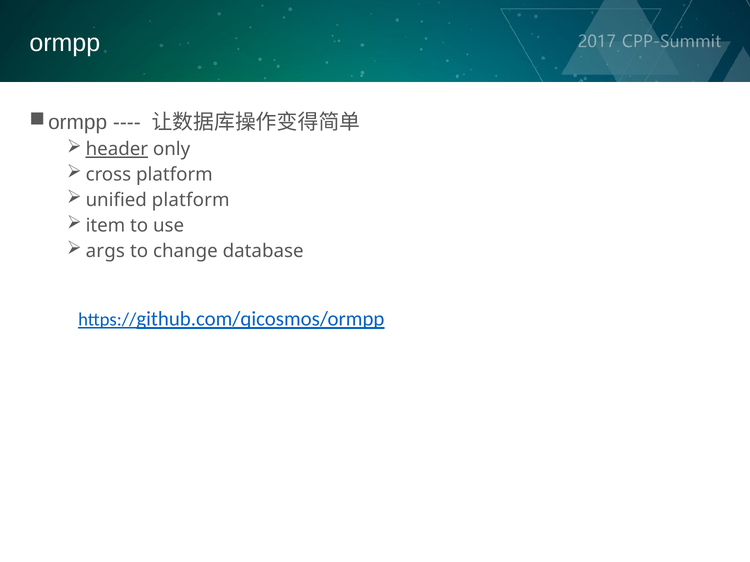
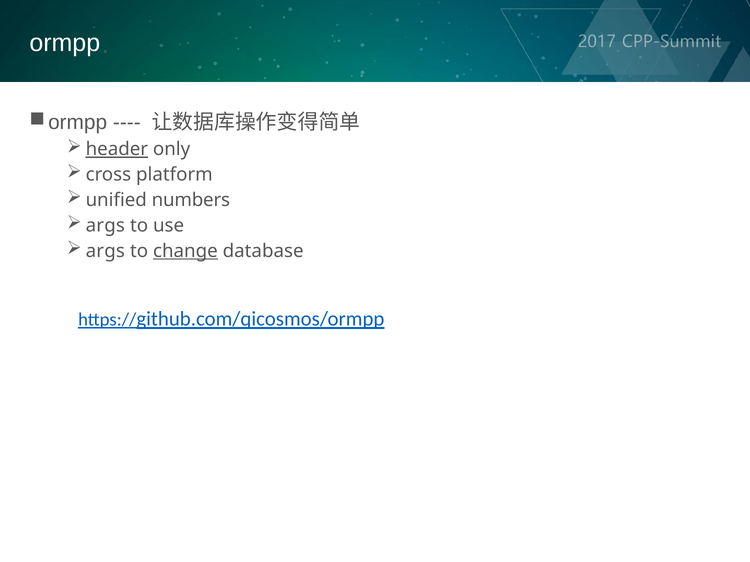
unified platform: platform -> numbers (191, 200)
item: item -> args (105, 226)
change underline: none -> present (185, 251)
